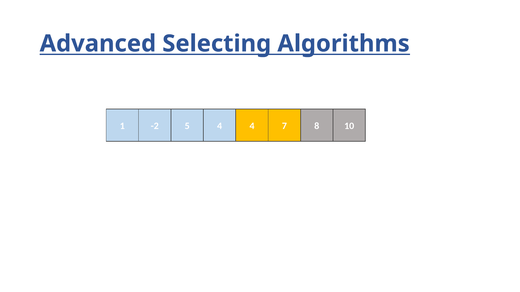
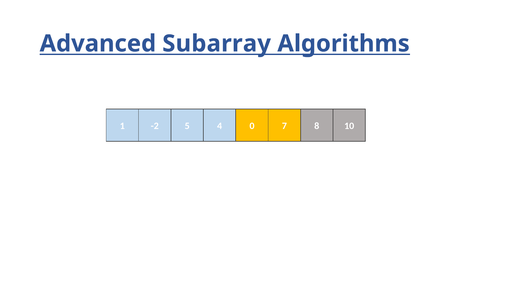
Selecting: Selecting -> Subarray (217, 44)
4 4: 4 -> 0 (252, 126)
